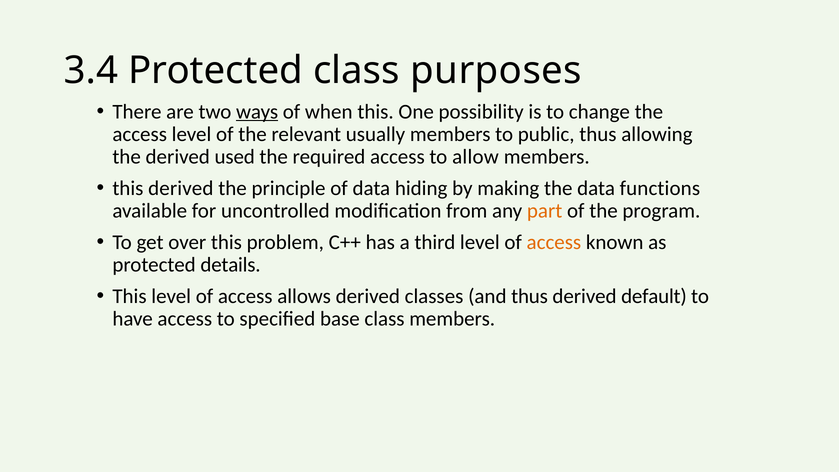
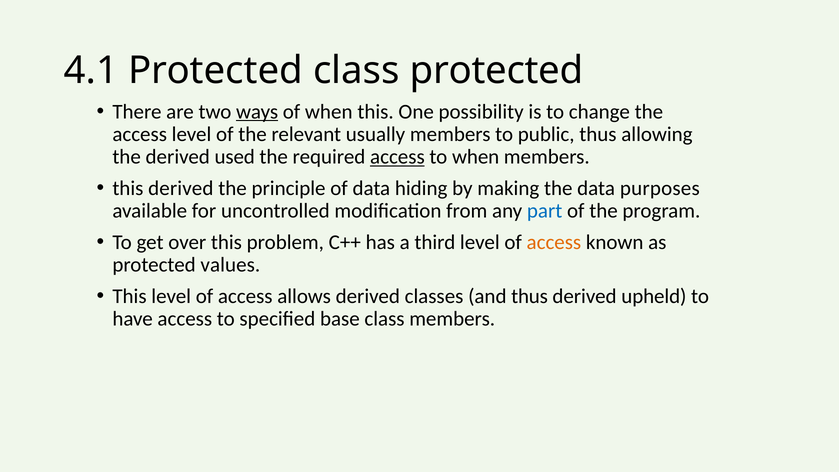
3.4: 3.4 -> 4.1 (91, 70)
class purposes: purposes -> protected (496, 70)
access underline: none -> present (397, 157)
to allow: allow -> when (476, 157)
functions: functions -> purposes (660, 188)
part colour: orange -> blue (545, 211)
details: details -> values (230, 265)
default: default -> upheld (654, 296)
